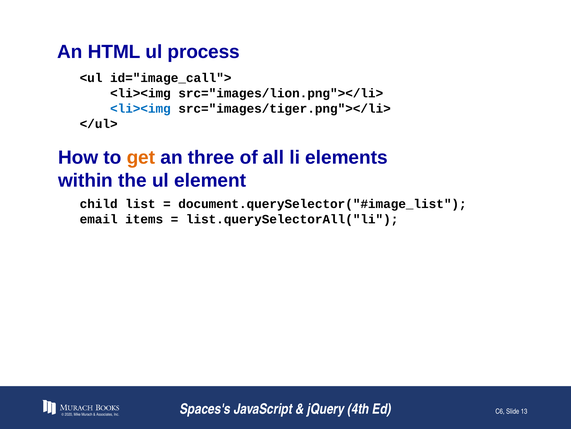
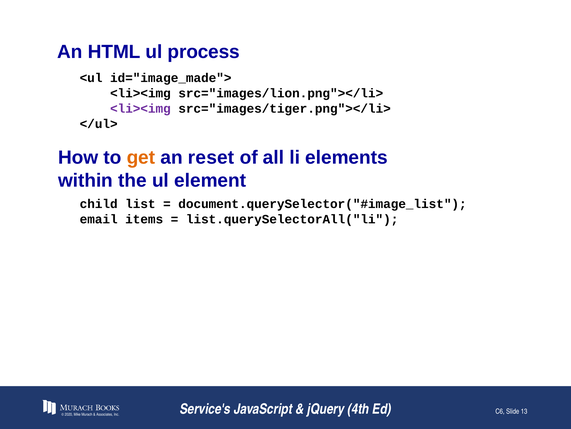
id="image_call">: id="image_call"> -> id="image_made"> (171, 78)
<li><img colour: blue -> purple (140, 108)
three: three -> reset (211, 157)
Spaces's: Spaces's -> Service's (205, 408)
